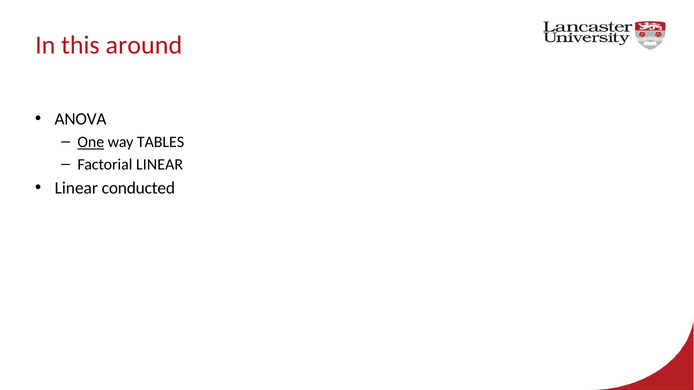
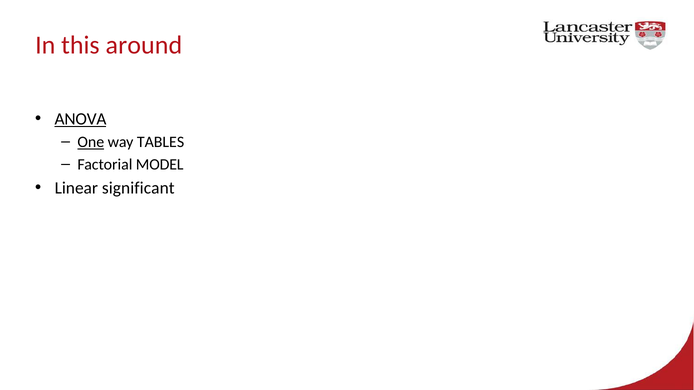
ANOVA underline: none -> present (81, 119)
Factorial LINEAR: LINEAR -> MODEL (160, 164)
conducted: conducted -> significant (138, 188)
